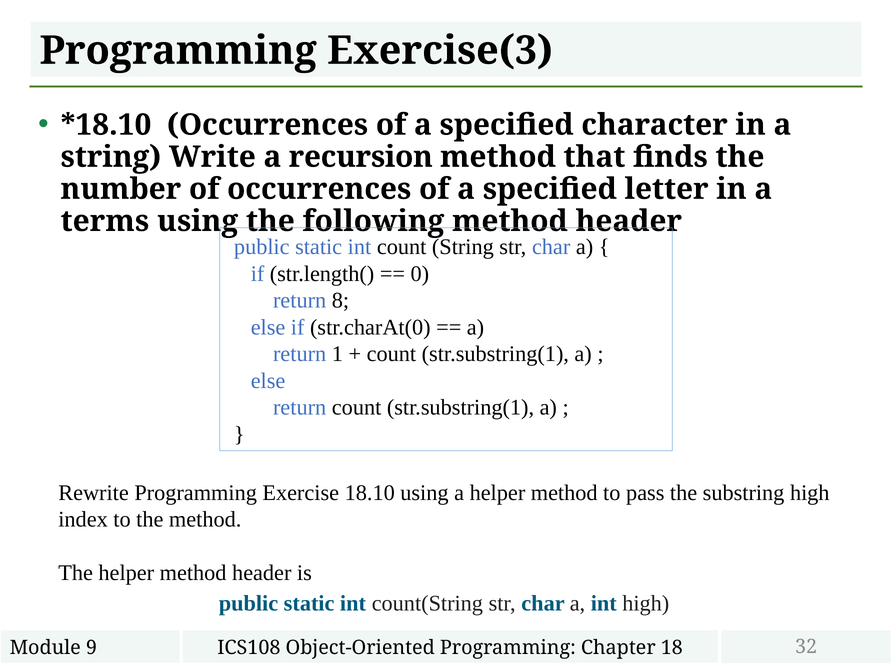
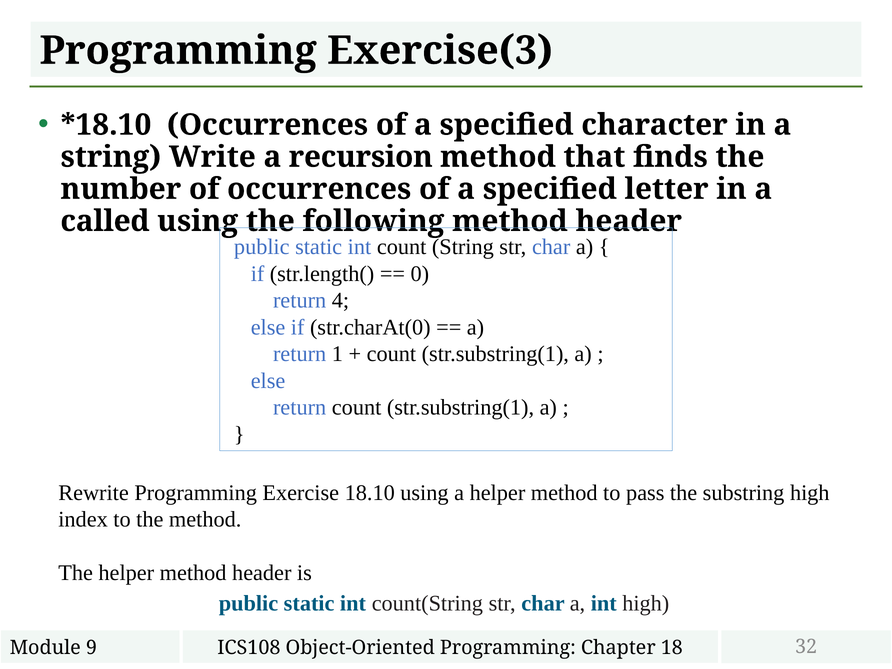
terms: terms -> called (105, 221)
8: 8 -> 4 (340, 301)
